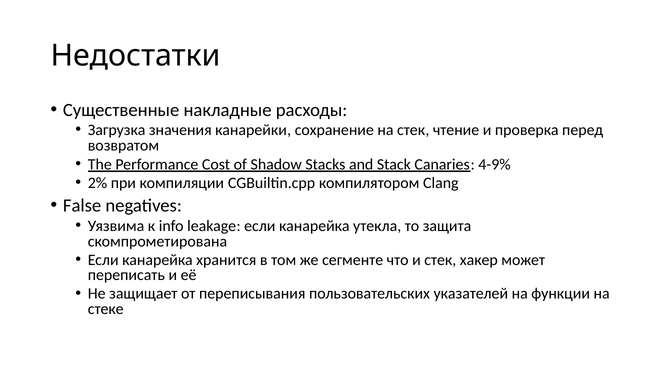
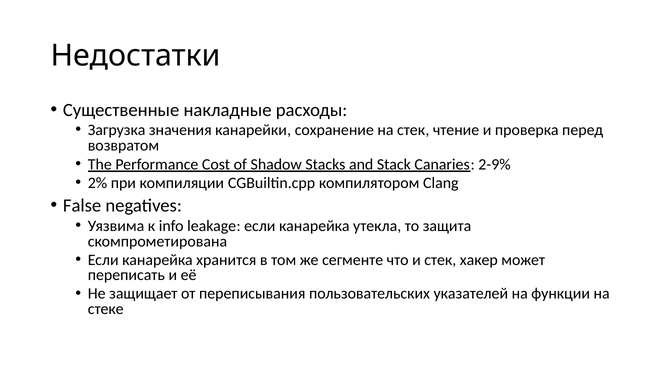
4-9%: 4-9% -> 2-9% (494, 164)
